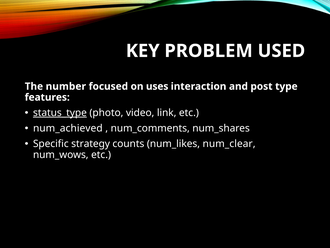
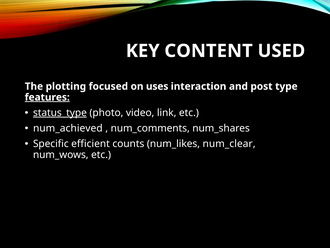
PROBLEM: PROBLEM -> CONTENT (209, 51)
number: number -> plotting (66, 86)
features underline: none -> present (47, 97)
strategy: strategy -> efficient (91, 144)
